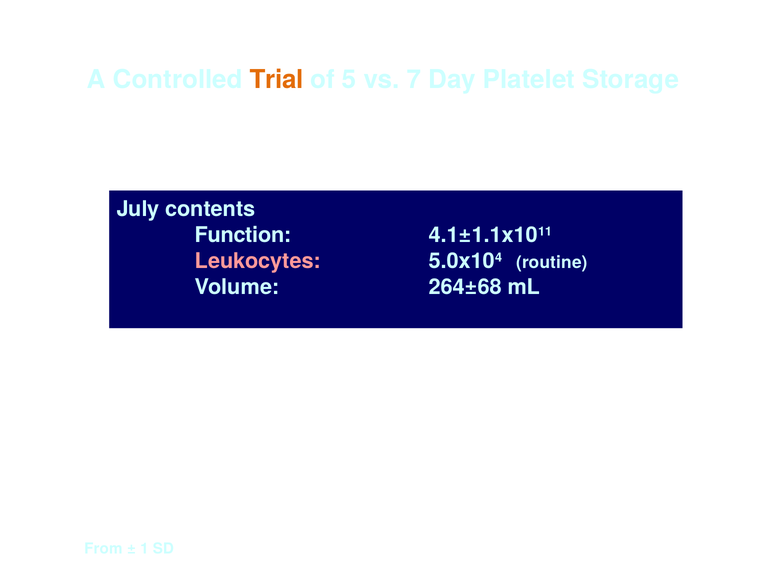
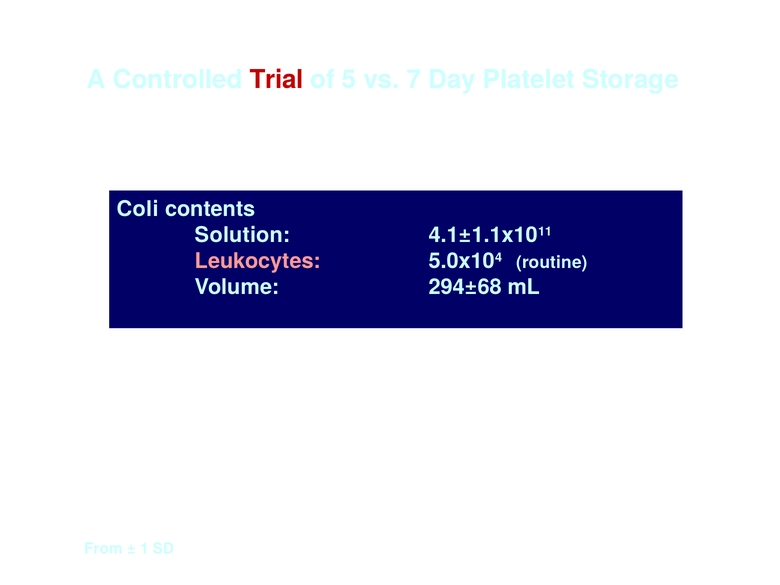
Trial colour: orange -> red (277, 80)
July: July -> Coli (138, 209)
Function: Function -> Solution (243, 235)
264±68: 264±68 -> 294±68 (465, 287)
